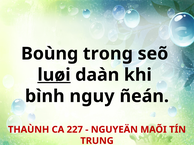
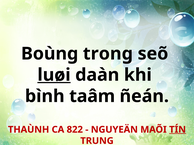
nguy: nguy -> taâm (92, 97)
227: 227 -> 822 (75, 130)
TÍN underline: none -> present (178, 130)
